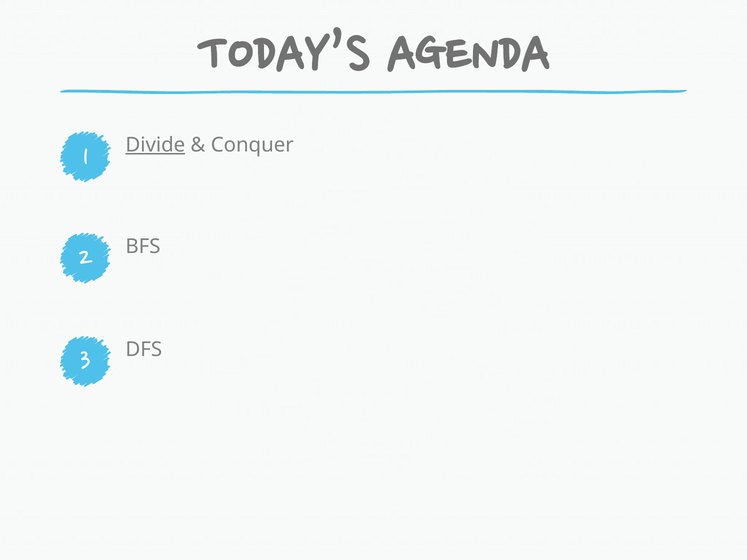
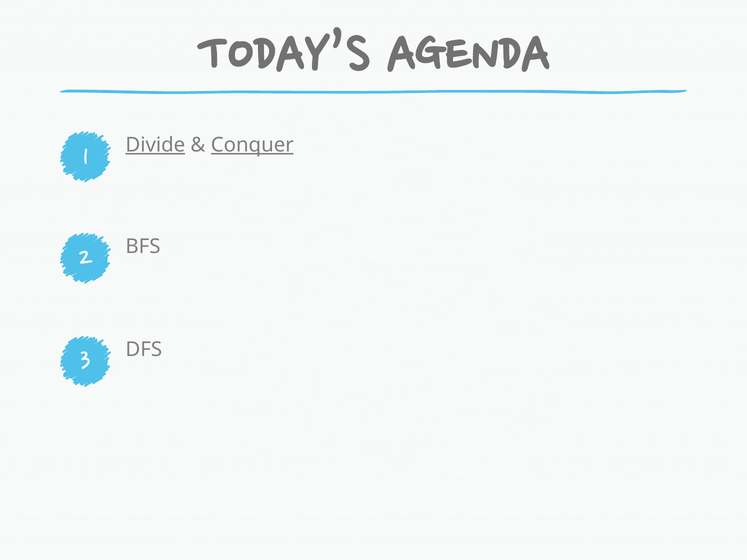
Conquer underline: none -> present (252, 145)
